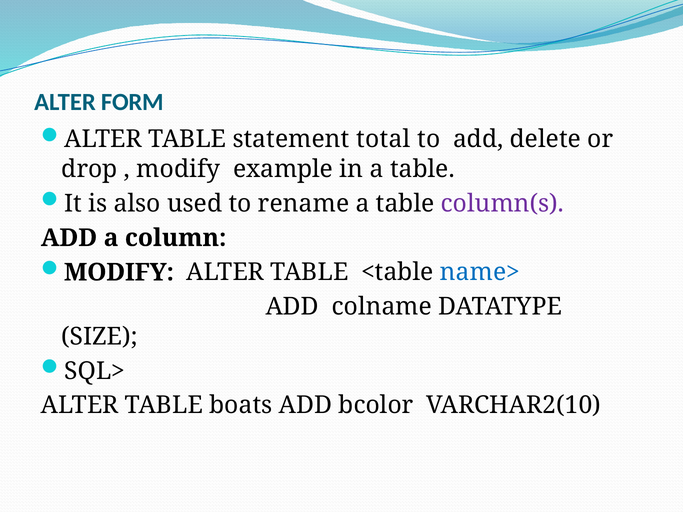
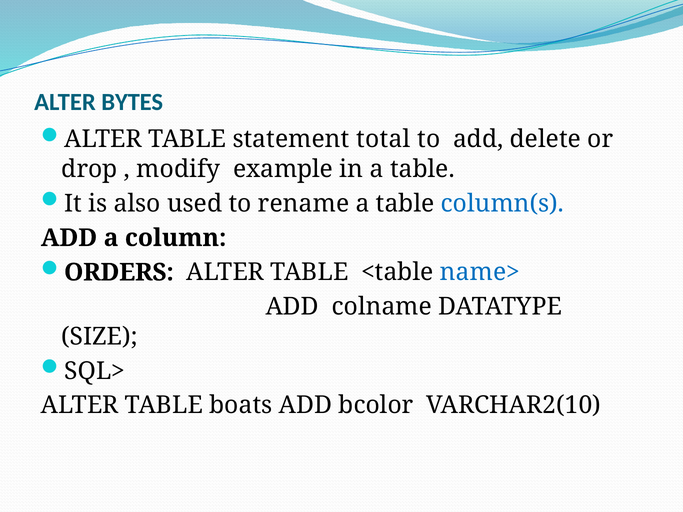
FORM: FORM -> BYTES (132, 102)
column(s colour: purple -> blue (502, 203)
MODIFY: MODIFY -> ORDERS (119, 272)
